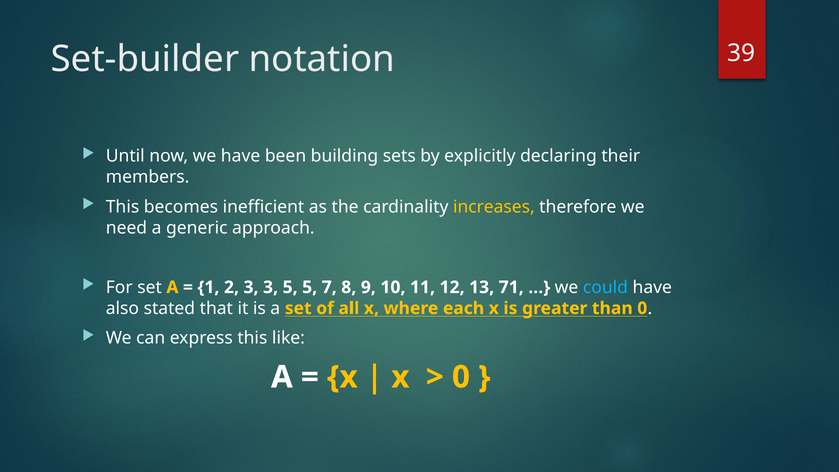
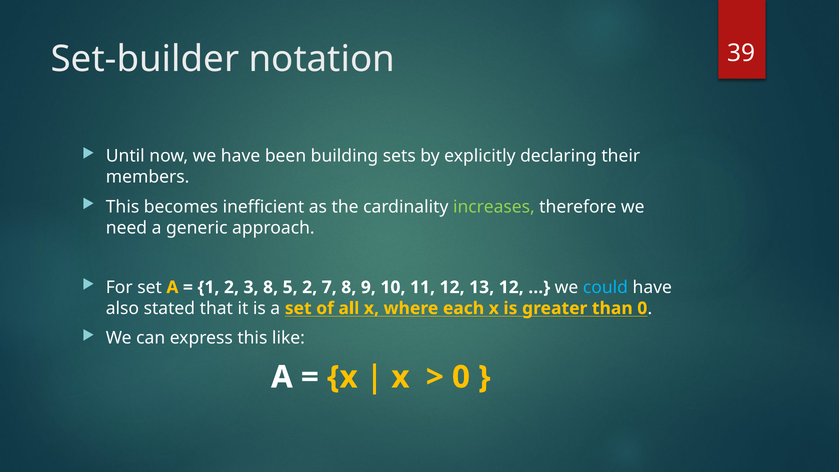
increases colour: yellow -> light green (494, 207)
3 3: 3 -> 8 (271, 287)
5 5: 5 -> 2 (310, 287)
13 71: 71 -> 12 (511, 287)
